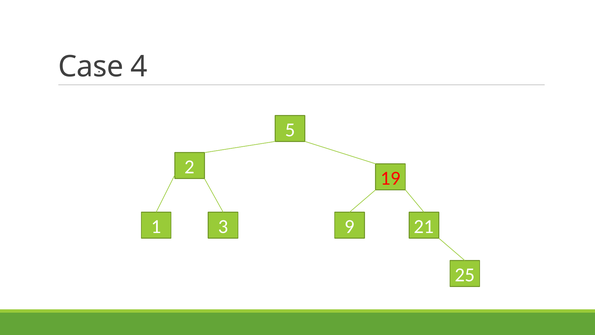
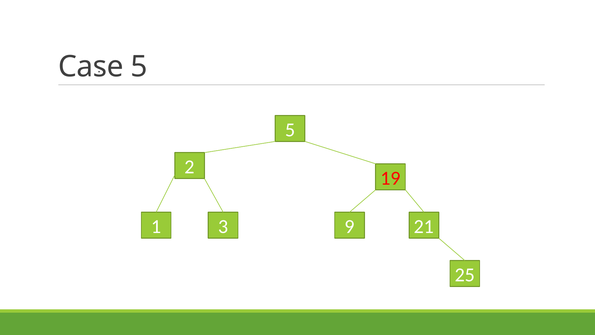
4: 4 -> 5 (139, 67)
